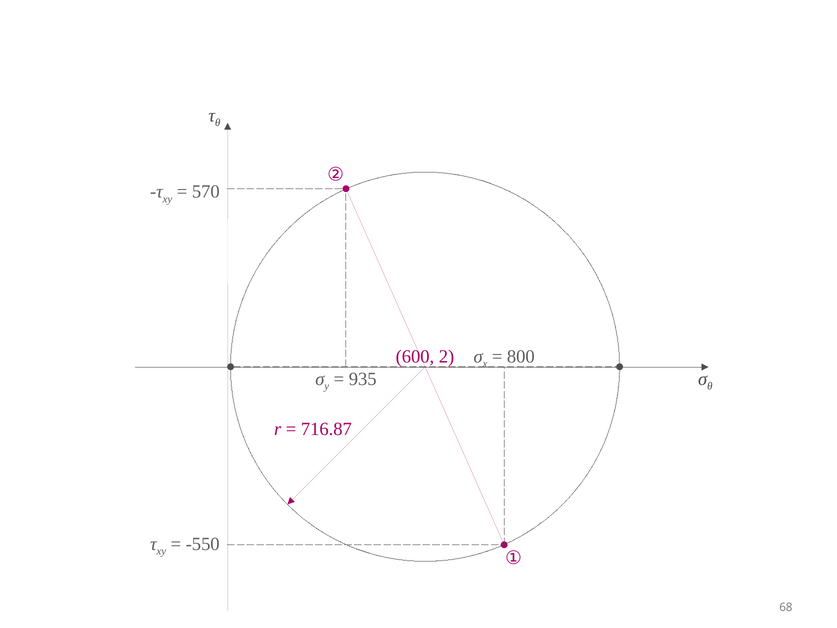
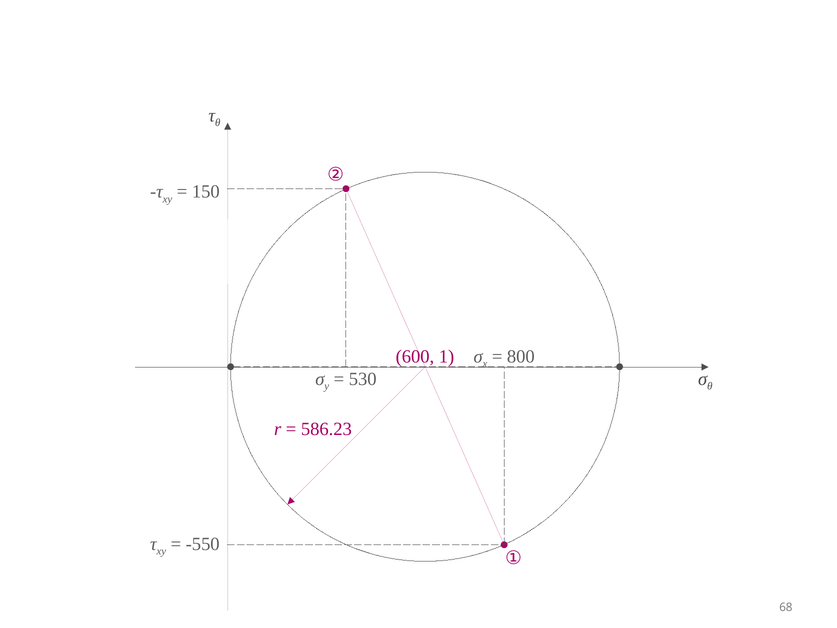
570: 570 -> 150 (206, 192)
2: 2 -> 1 (447, 357)
935: 935 -> 530 (363, 379)
716.87: 716.87 -> 586.23 (326, 429)
